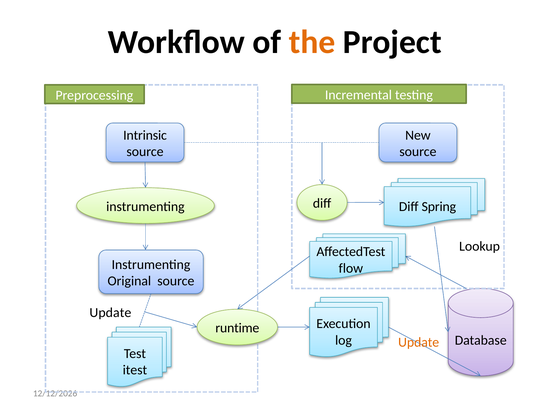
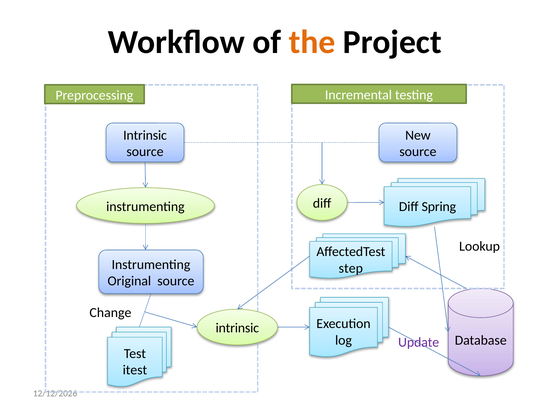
flow: flow -> step (351, 268)
Update: Update -> Change (110, 313)
runtime: runtime -> intrinsic (237, 328)
Update colour: orange -> purple (419, 343)
